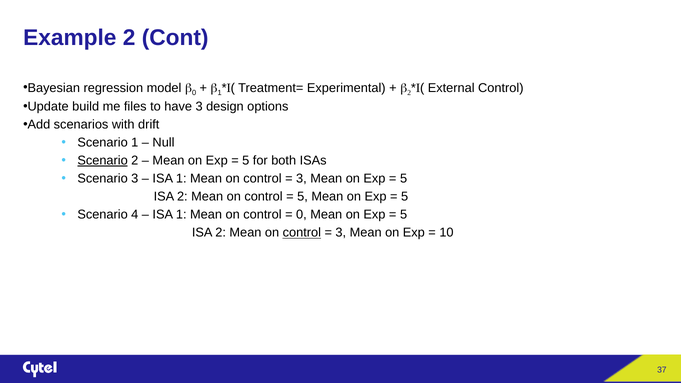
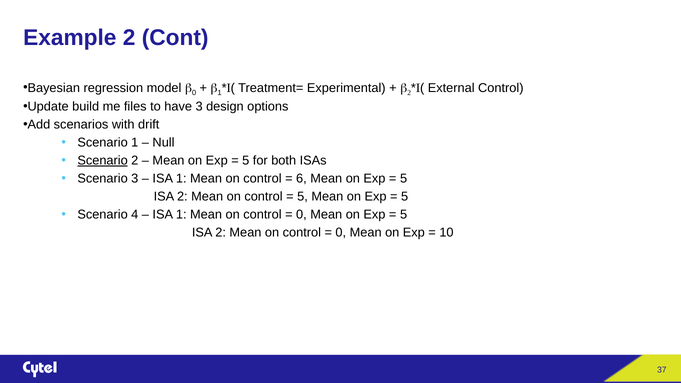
3: 3 -> 6 (301, 179)
control underline: present -> none (302, 233)
3: 3 -> 0 (341, 233)
